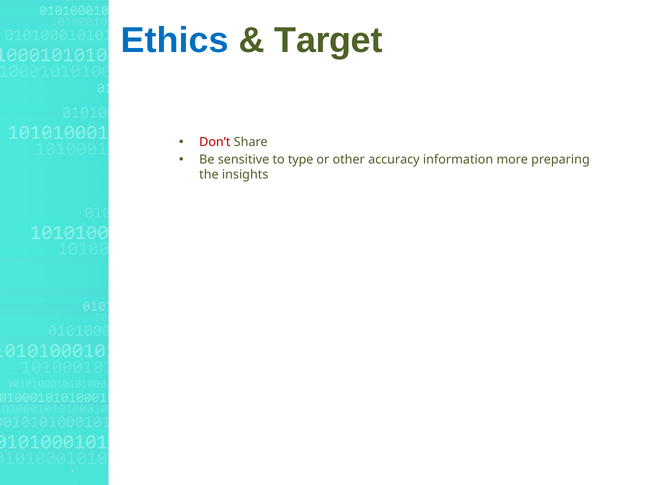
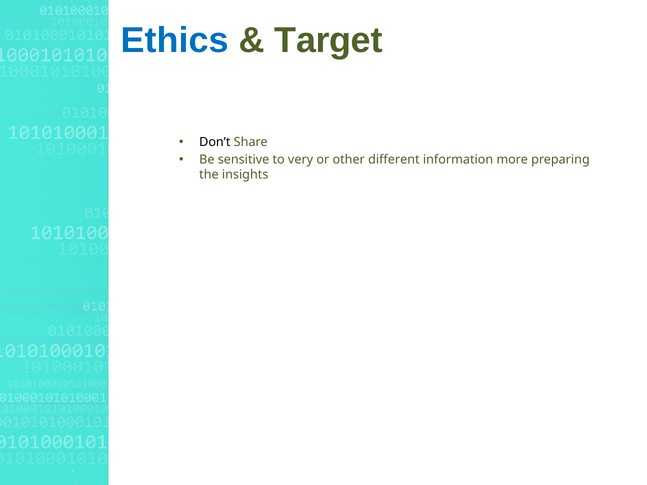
Don’t colour: red -> black (215, 142)
type: type -> very (301, 160)
accuracy: accuracy -> different (394, 160)
